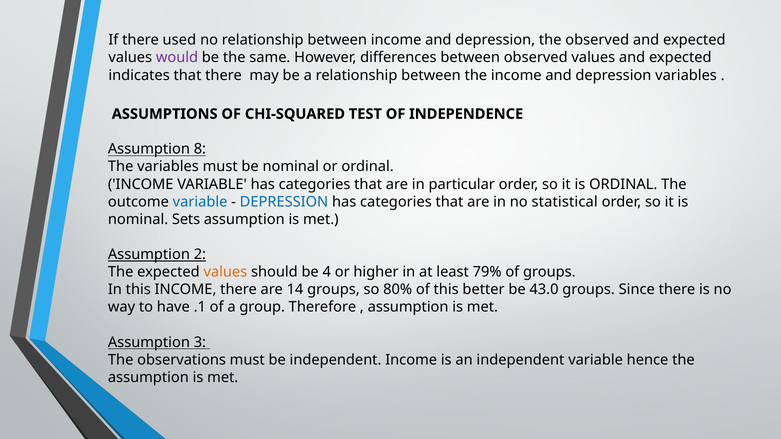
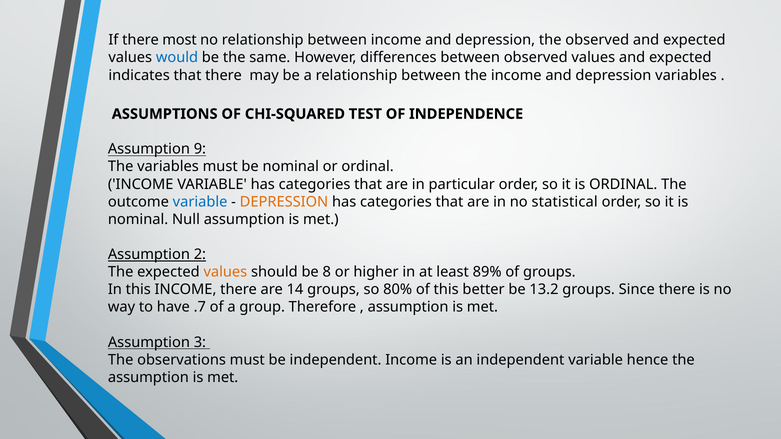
used: used -> most (180, 40)
would colour: purple -> blue (177, 58)
8: 8 -> 9 (200, 149)
DEPRESSION colour: blue -> orange (284, 202)
Sets: Sets -> Null (186, 219)
4: 4 -> 8 (327, 272)
79%: 79% -> 89% (487, 272)
43.0: 43.0 -> 13.2 (544, 290)
.1: .1 -> .7 (200, 307)
